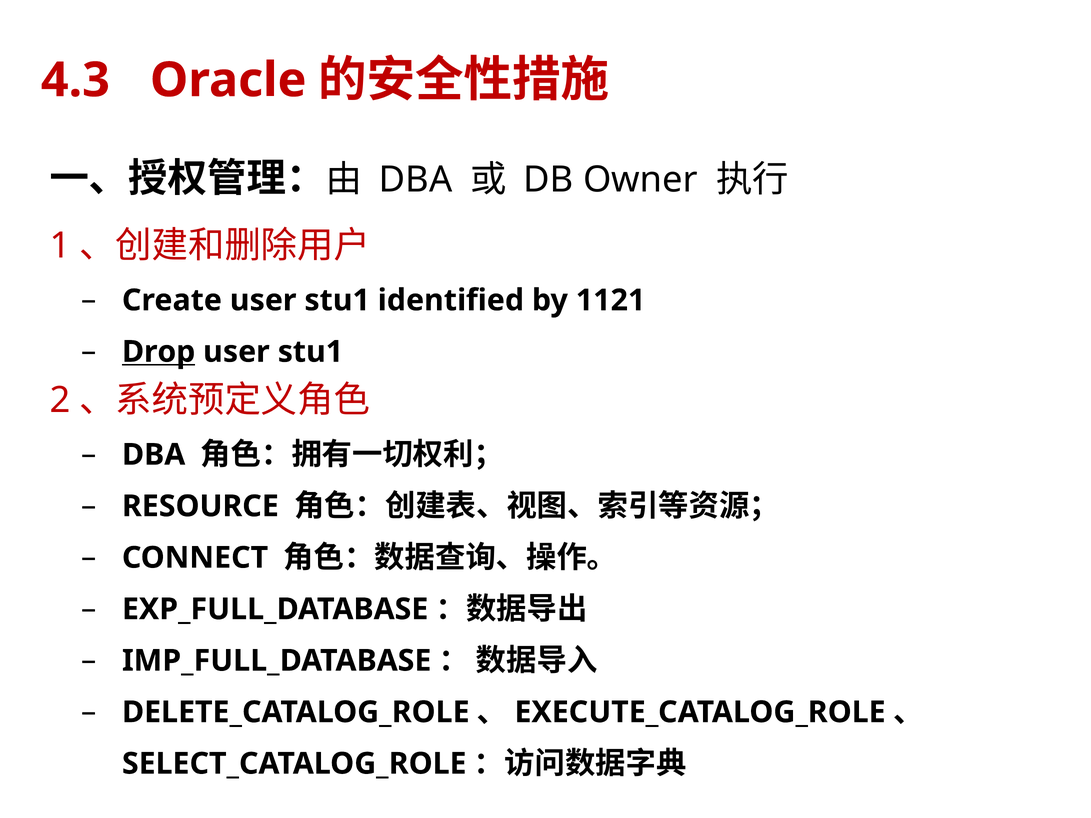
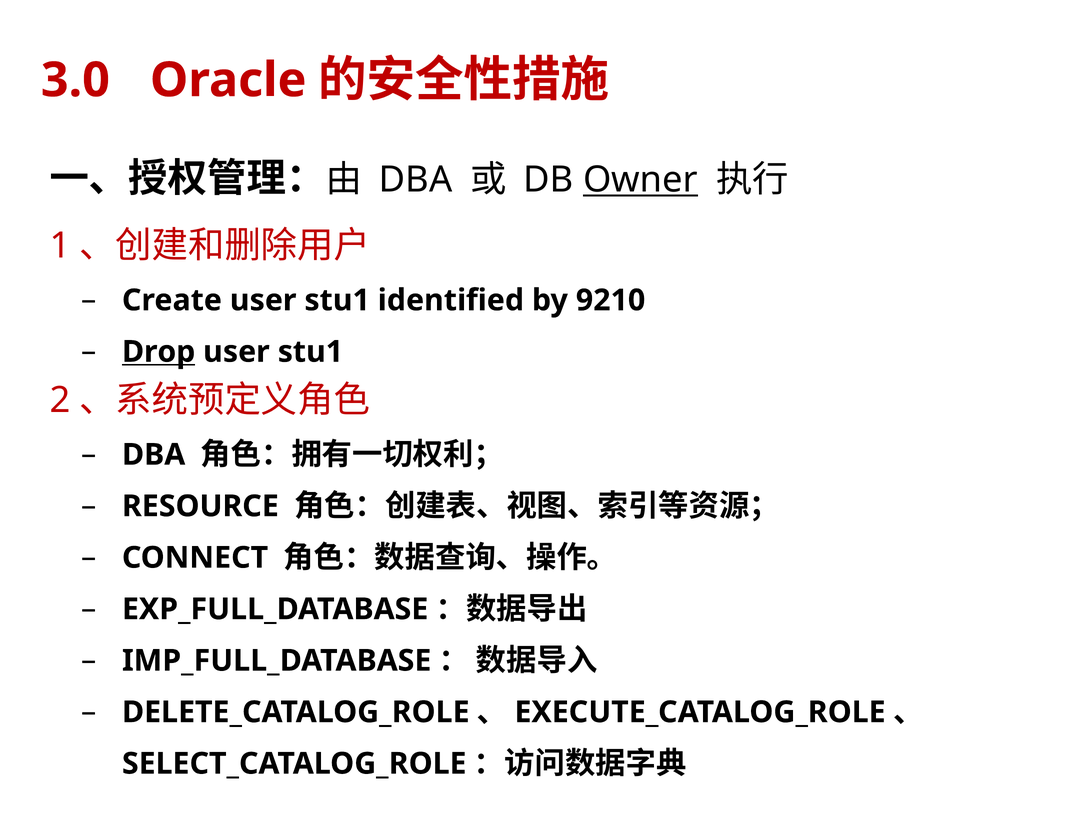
4.3: 4.3 -> 3.0 (75, 80)
Owner underline: none -> present (640, 180)
1121: 1121 -> 9210 (611, 300)
